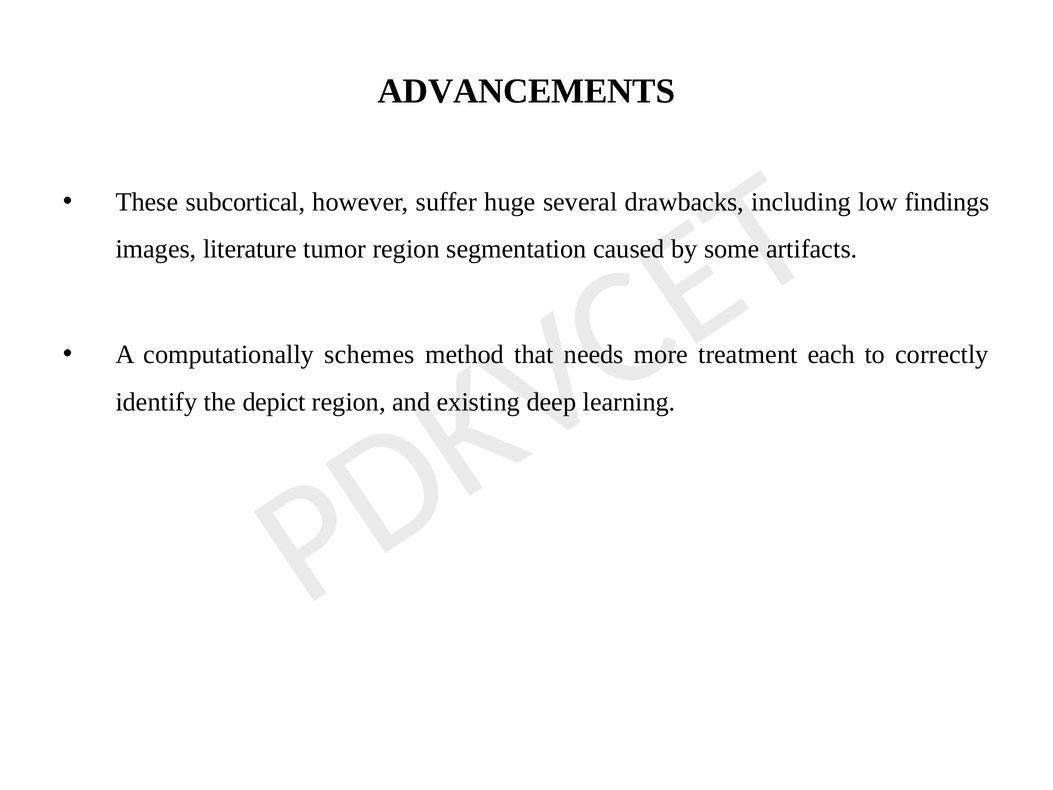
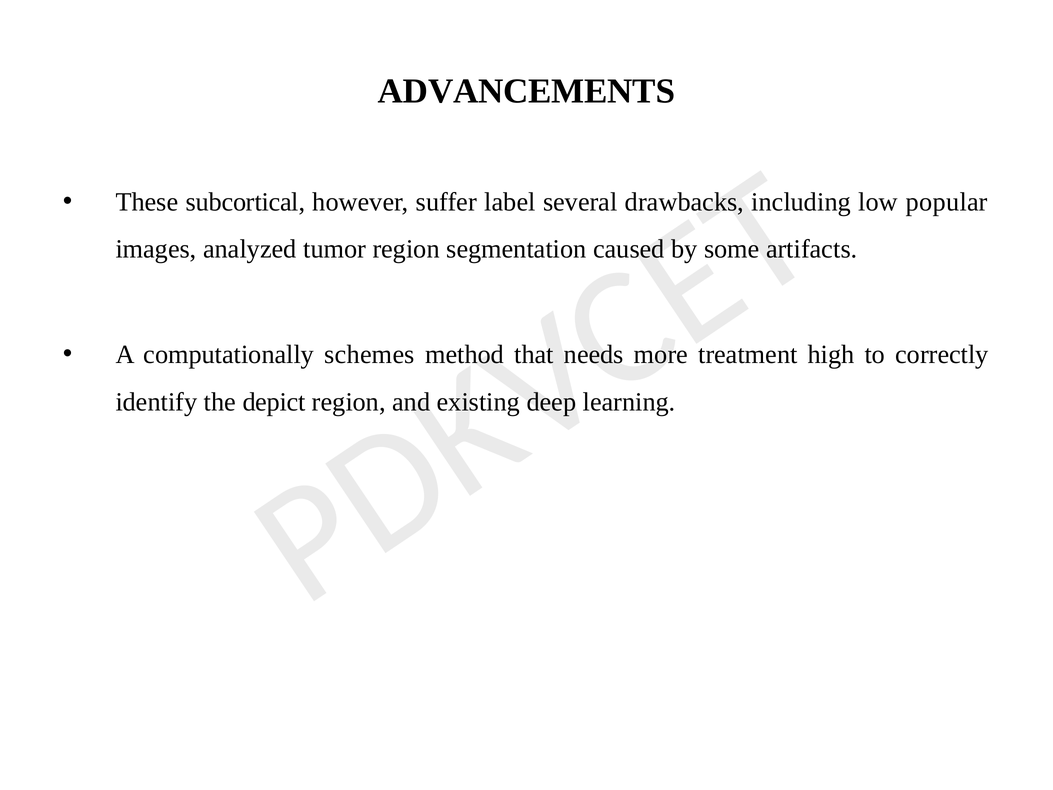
huge: huge -> label (510, 202)
findings: findings -> popular (947, 202)
literature: literature -> analyzed (250, 249)
each: each -> high (831, 355)
